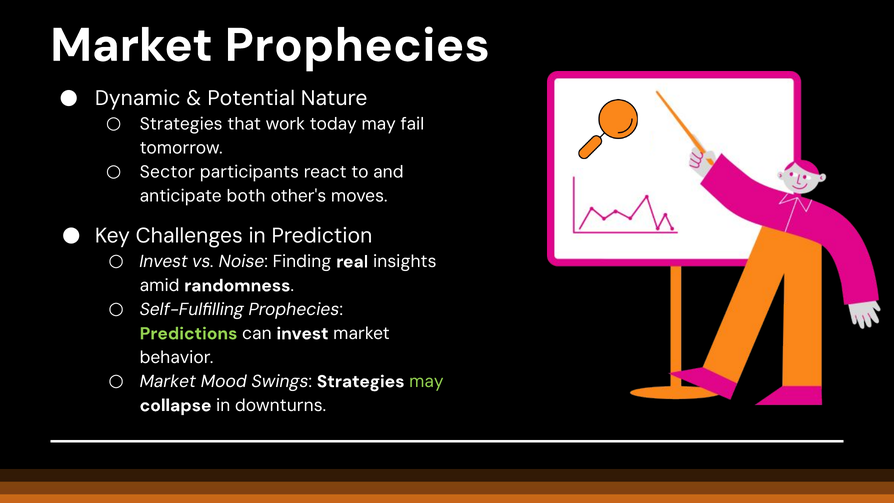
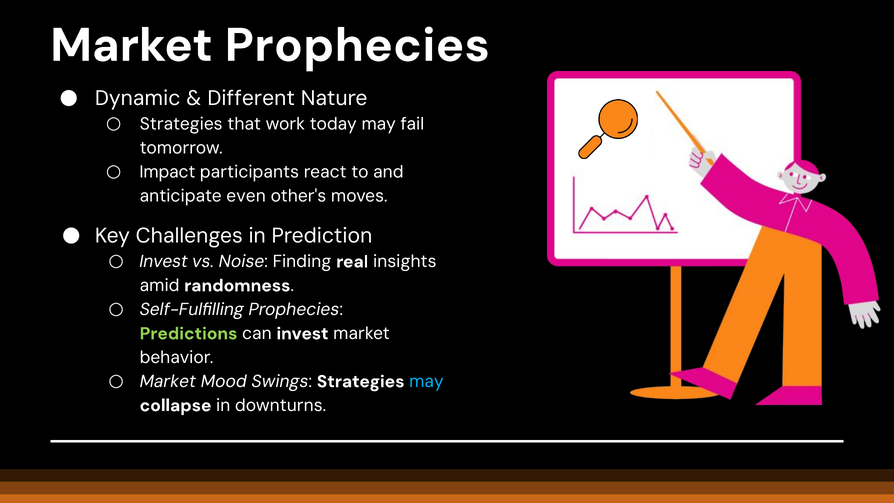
Potential: Potential -> Different (251, 98)
Sector: Sector -> Impact (167, 172)
both: both -> even (246, 196)
may colour: light green -> light blue (426, 381)
